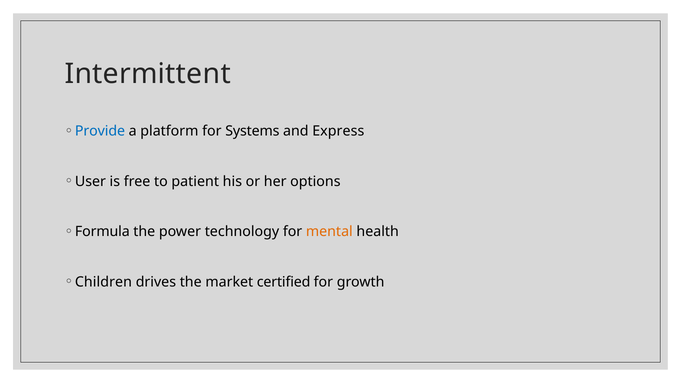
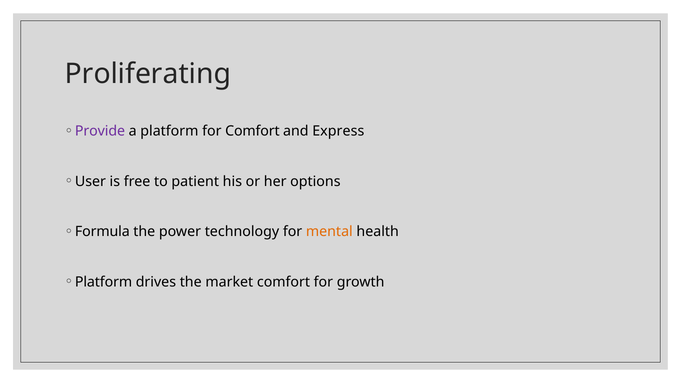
Intermittent: Intermittent -> Proliferating (148, 74)
Provide colour: blue -> purple (100, 131)
for Systems: Systems -> Comfort (252, 131)
Children: Children -> Platform (104, 282)
market certified: certified -> comfort (283, 282)
